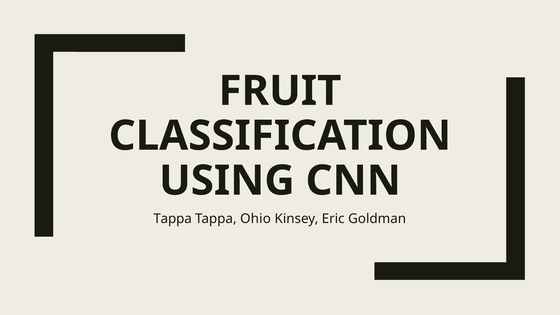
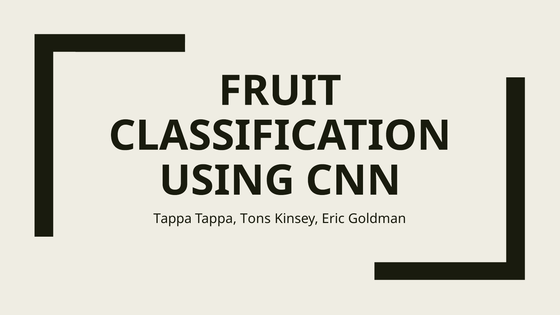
Ohio: Ohio -> Tons (255, 219)
